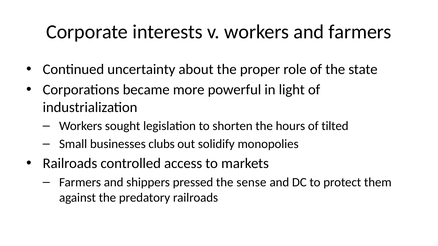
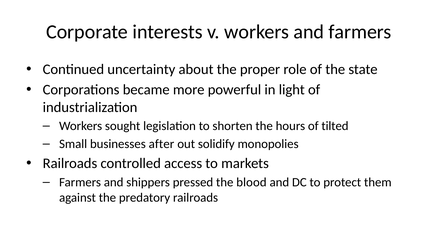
clubs: clubs -> after (161, 144)
sense: sense -> blood (251, 182)
